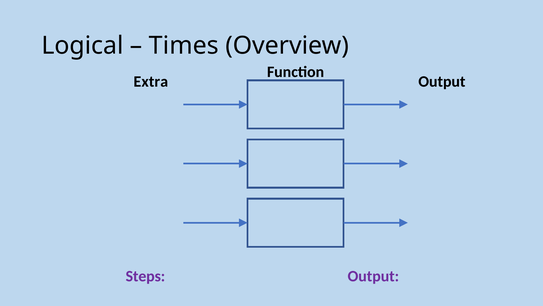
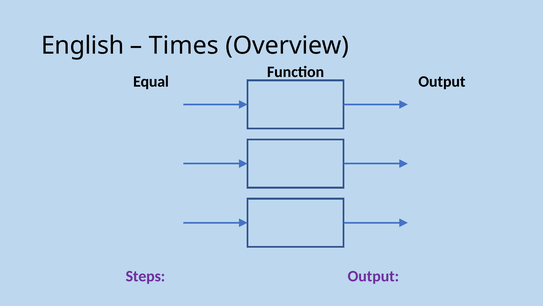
Logical: Logical -> English (83, 46)
Extra: Extra -> Equal (151, 81)
